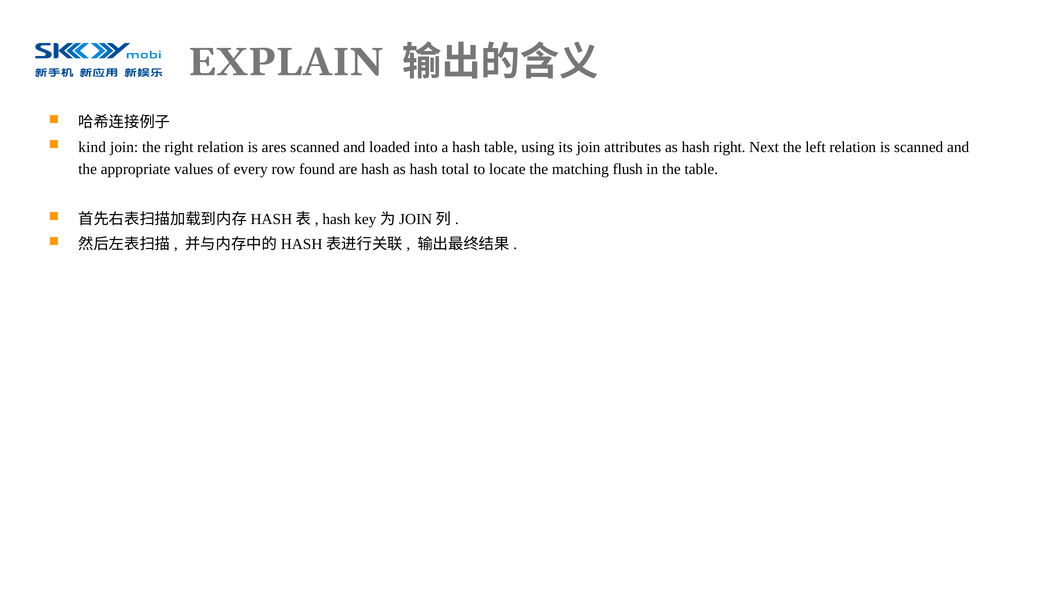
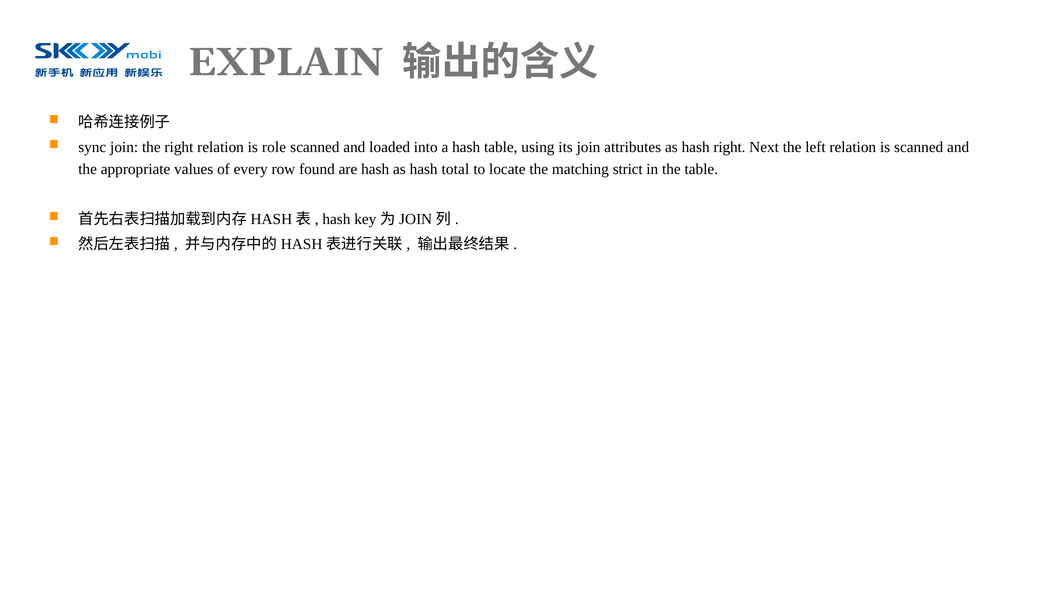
kind: kind -> sync (92, 147)
ares: ares -> role (274, 147)
flush: flush -> strict (628, 169)
